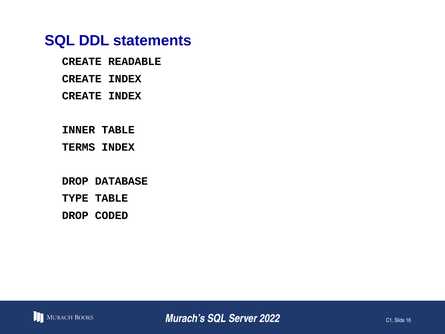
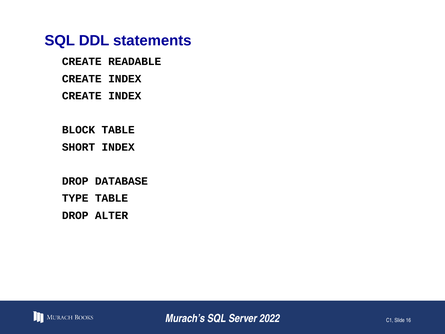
INNER: INNER -> BLOCK (79, 130)
TERMS: TERMS -> SHORT (79, 147)
CODED: CODED -> ALTER (112, 215)
